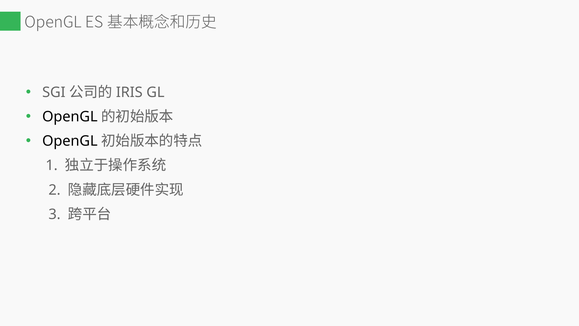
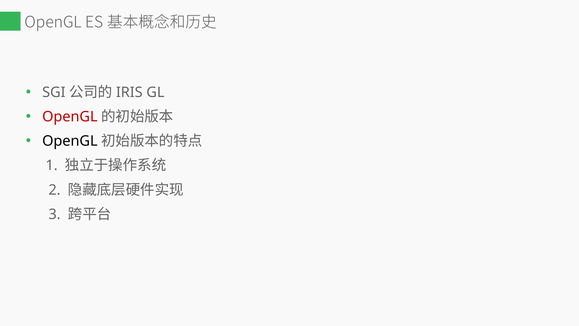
OpenGL colour: black -> red (70, 117)
